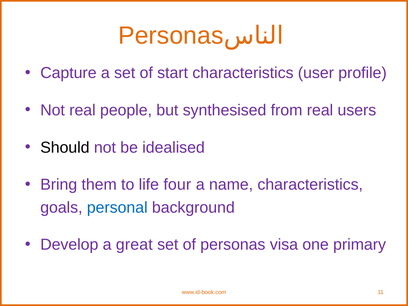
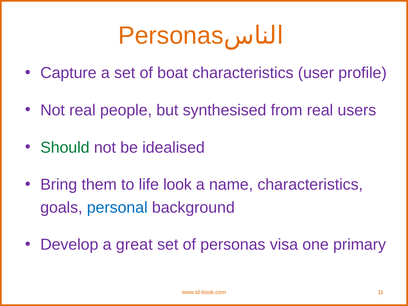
start: start -> boat (173, 73)
Should colour: black -> green (65, 147)
four: four -> look (177, 185)
